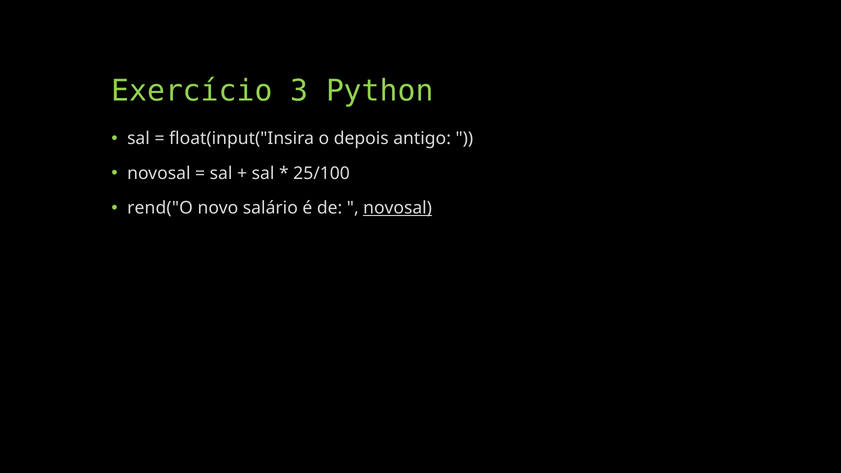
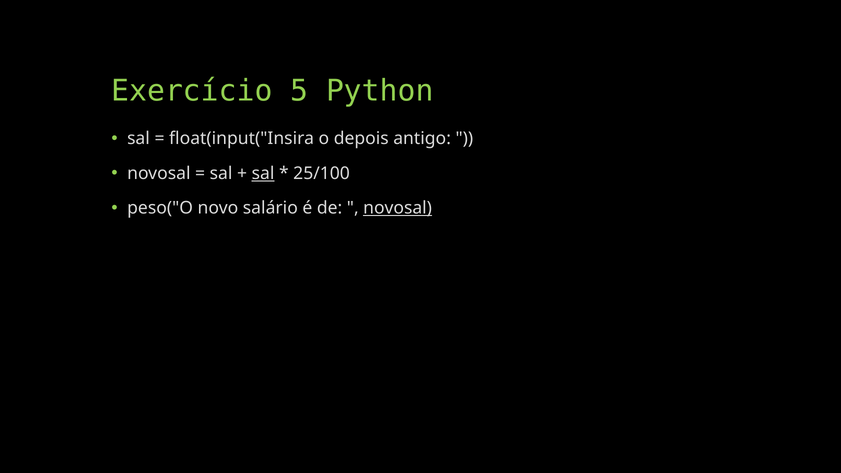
3: 3 -> 5 (299, 91)
sal underline: none -> present (263, 173)
rend("O: rend("O -> peso("O (160, 208)
